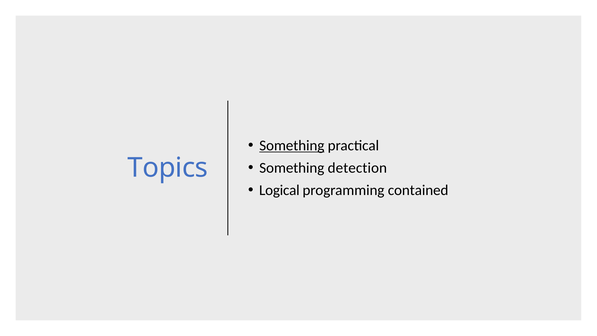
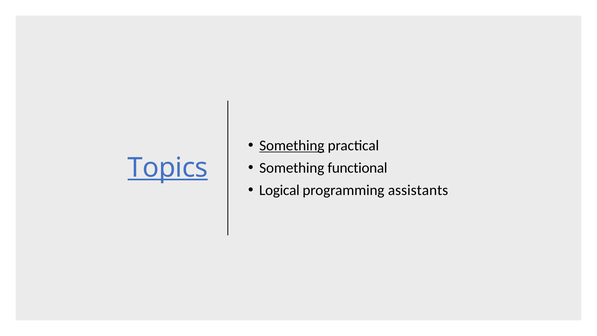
Topics underline: none -> present (168, 168)
detection: detection -> functional (357, 168)
contained: contained -> assistants (418, 190)
